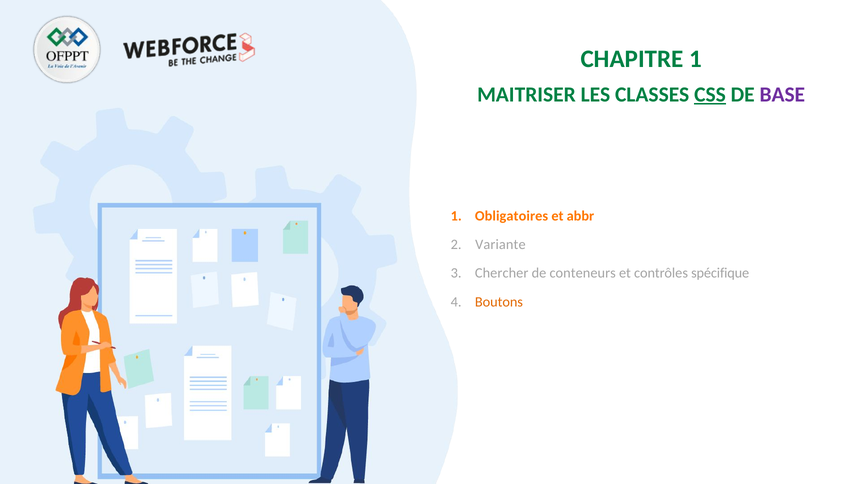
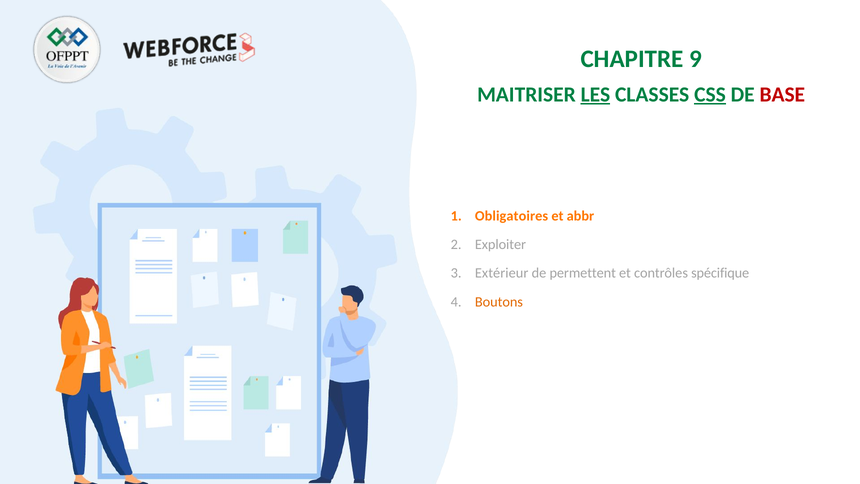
CHAPITRE 1: 1 -> 9 (695, 59)
LES underline: none -> present (595, 94)
BASE colour: purple -> red (782, 94)
Variante: Variante -> Exploiter (500, 244)
Chercher: Chercher -> Extérieur (502, 273)
conteneurs: conteneurs -> permettent (583, 273)
